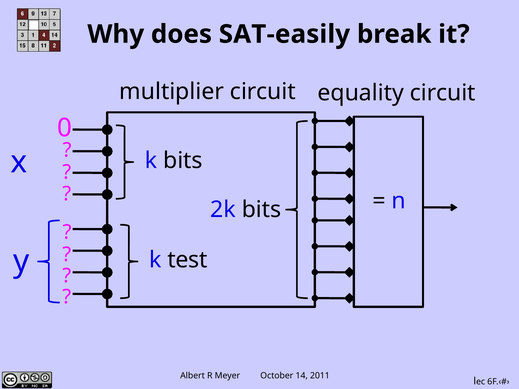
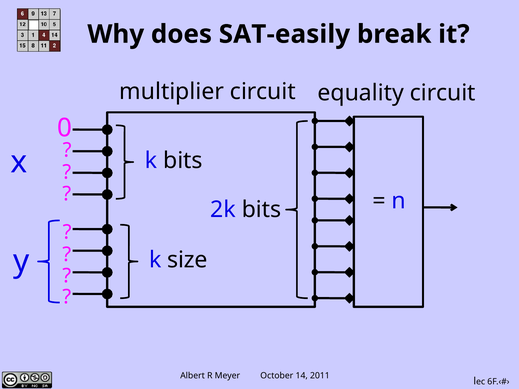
test: test -> size (187, 260)
